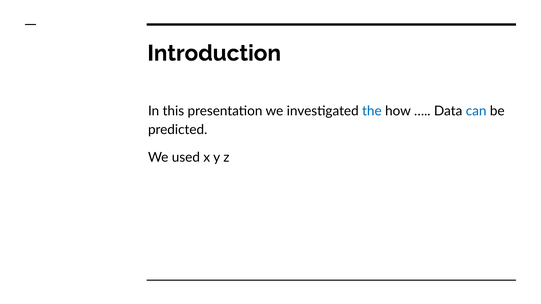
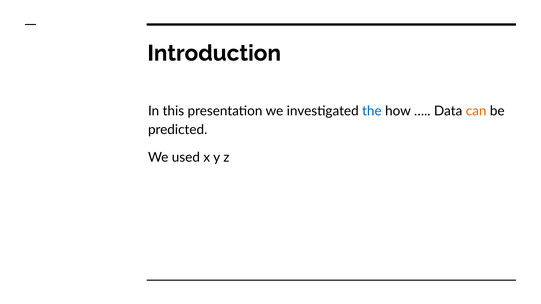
can colour: blue -> orange (476, 111)
